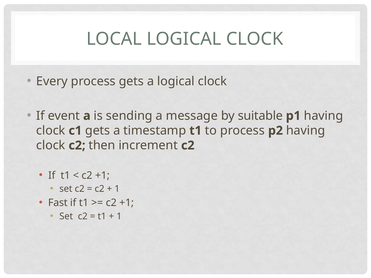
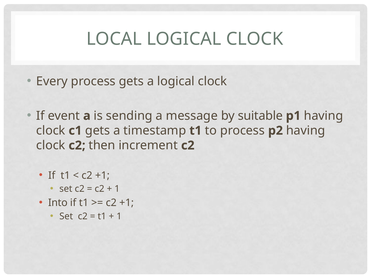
Fast: Fast -> Into (58, 203)
